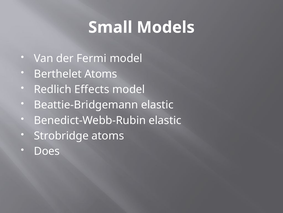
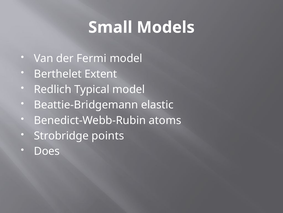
Berthelet Atoms: Atoms -> Extent (101, 74)
Effects: Effects -> Typical (92, 89)
Benedict-Webb-Rubin elastic: elastic -> atoms (165, 120)
Strobridge atoms: atoms -> points (108, 135)
